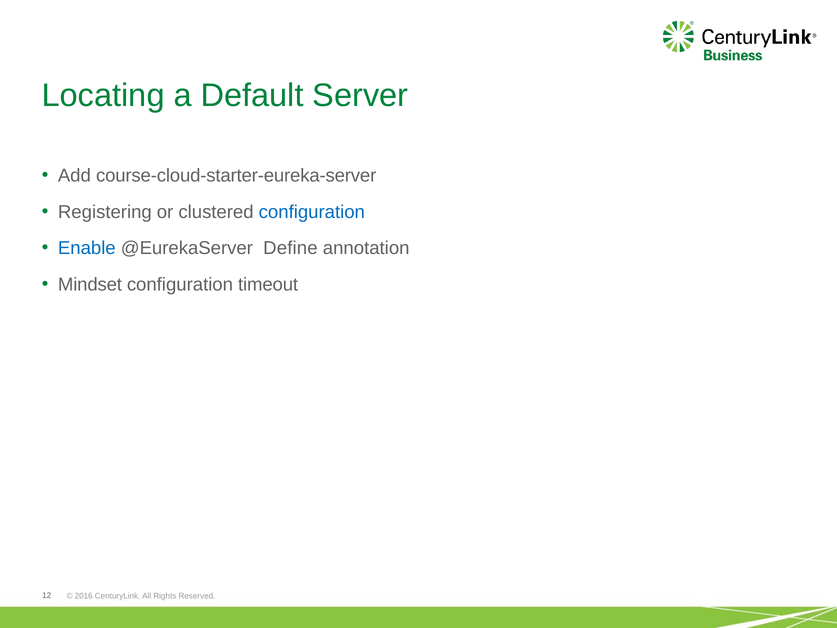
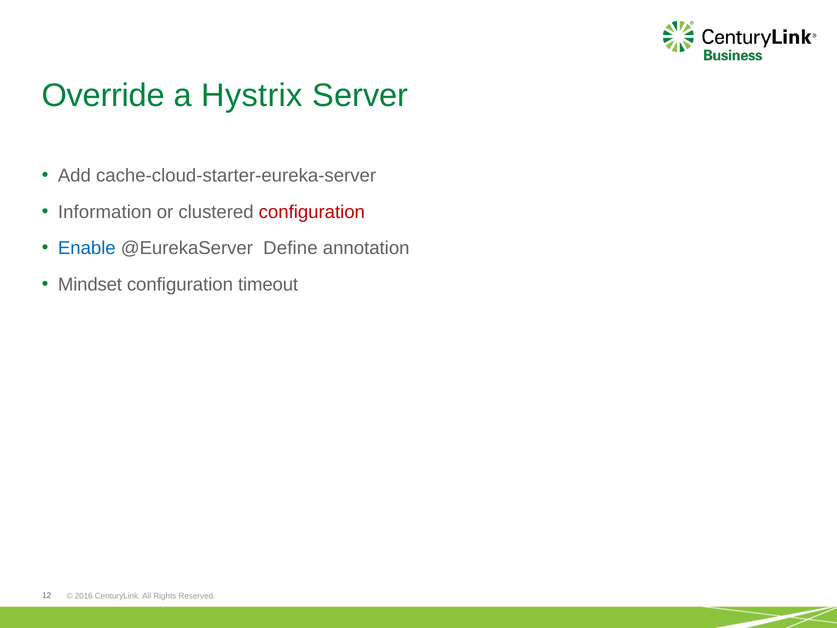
Locating: Locating -> Override (103, 95)
Default: Default -> Hystrix (252, 95)
course-cloud-starter-eureka-server: course-cloud-starter-eureka-server -> cache-cloud-starter-eureka-server (236, 176)
Registering: Registering -> Information (105, 212)
configuration colour: blue -> red (312, 212)
